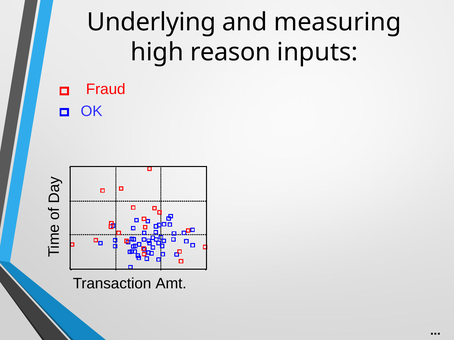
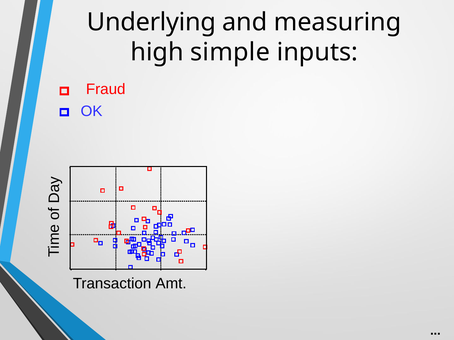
reason: reason -> simple (230, 52)
